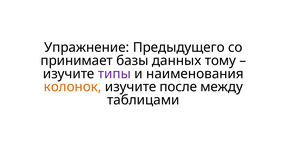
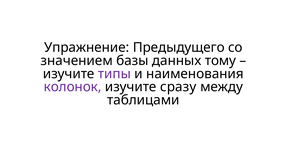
принимает: принимает -> значением (77, 60)
колонок colour: orange -> purple (73, 87)
после: после -> сразу (178, 87)
